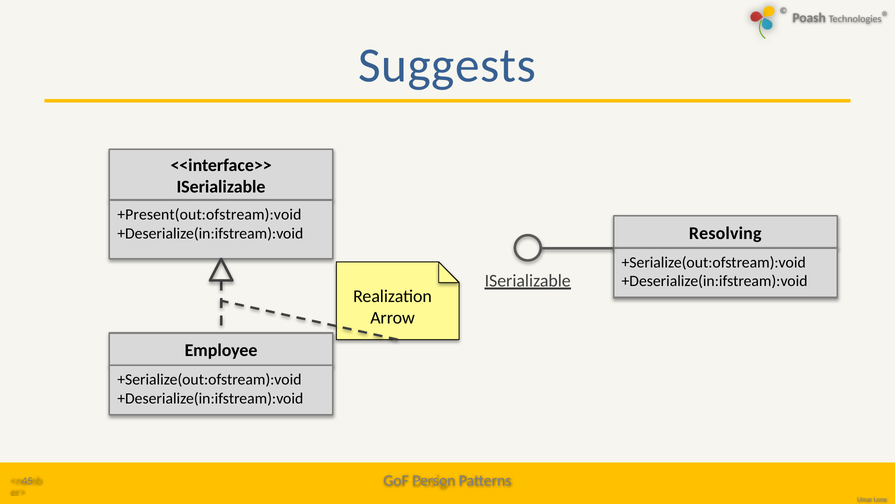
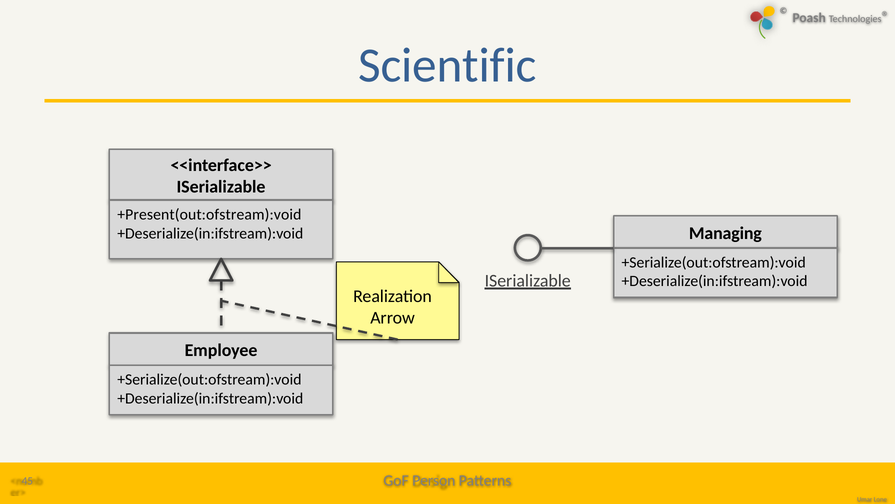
Suggests: Suggests -> Scientific (447, 66)
Resolving: Resolving -> Managing (725, 233)
